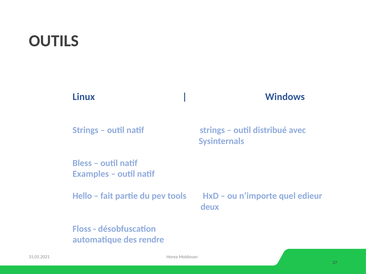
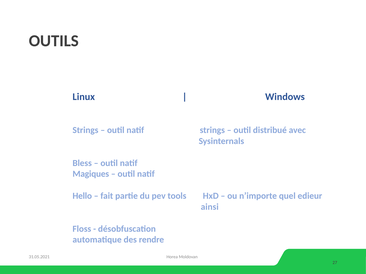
Examples: Examples -> Magiques (91, 174)
deux: deux -> ainsi (210, 207)
